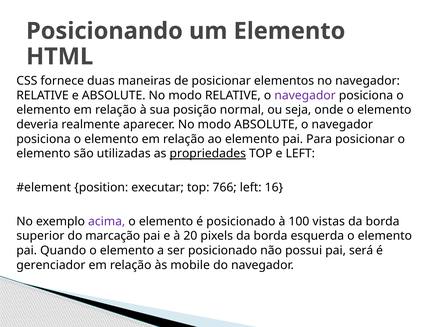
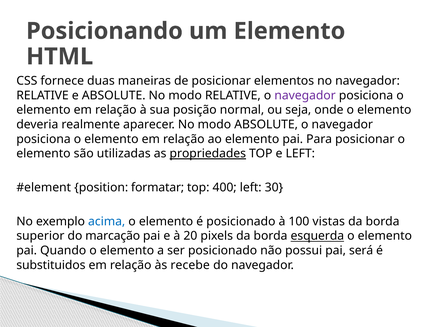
executar: executar -> formatar (158, 188)
766: 766 -> 400 (225, 188)
16: 16 -> 30 (274, 188)
acima colour: purple -> blue (107, 221)
esquerda underline: none -> present (317, 236)
gerenciador: gerenciador -> substituidos (51, 265)
mobile: mobile -> recebe (190, 265)
